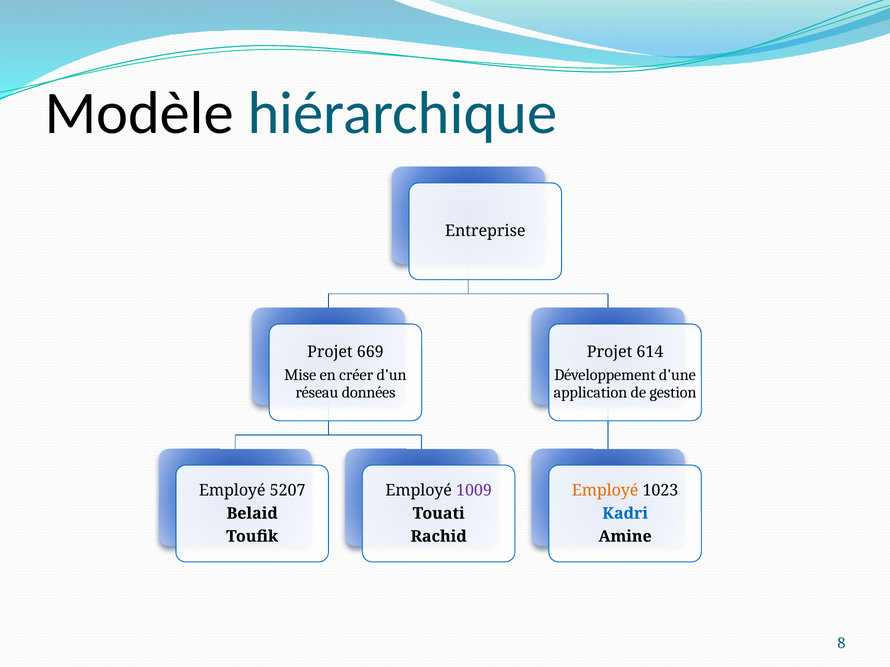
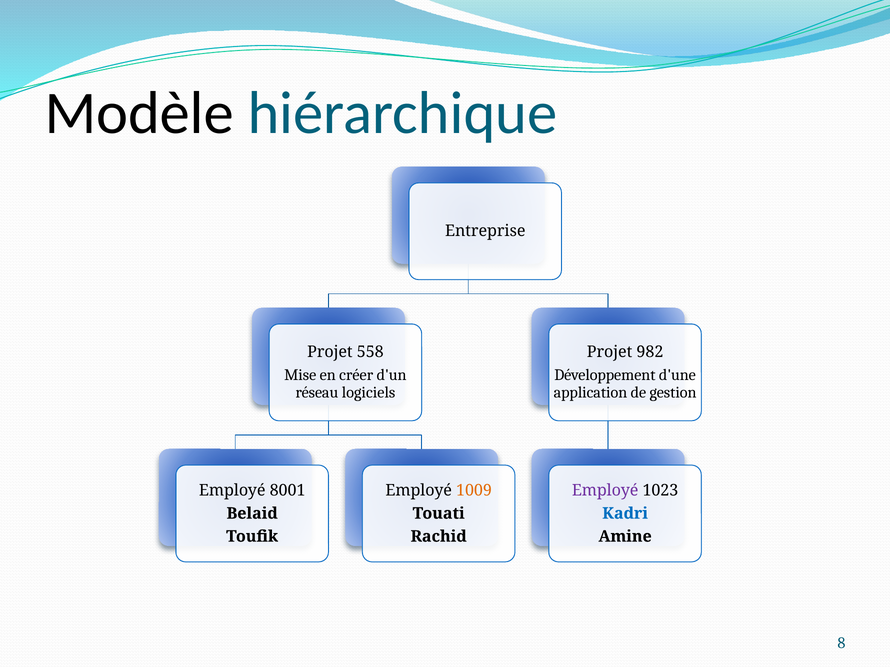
669: 669 -> 558 (370, 352)
614: 614 -> 982 (650, 352)
données: données -> logiciels (369, 393)
5207: 5207 -> 8001 (288, 491)
1009 colour: purple -> orange (474, 491)
Employé colour: orange -> purple (605, 491)
